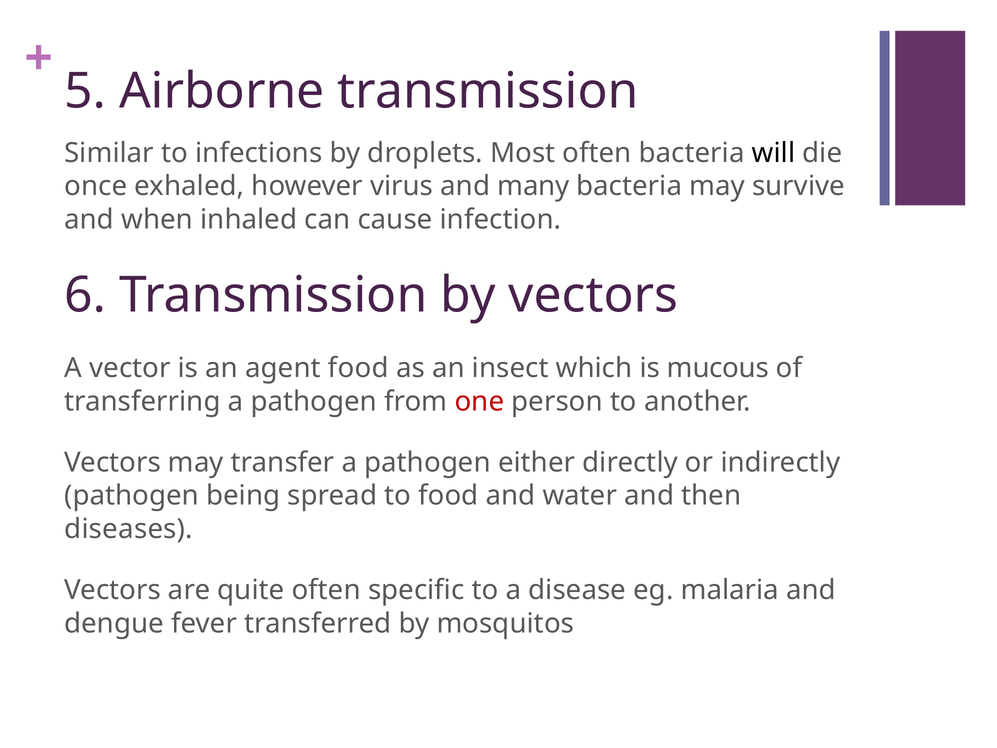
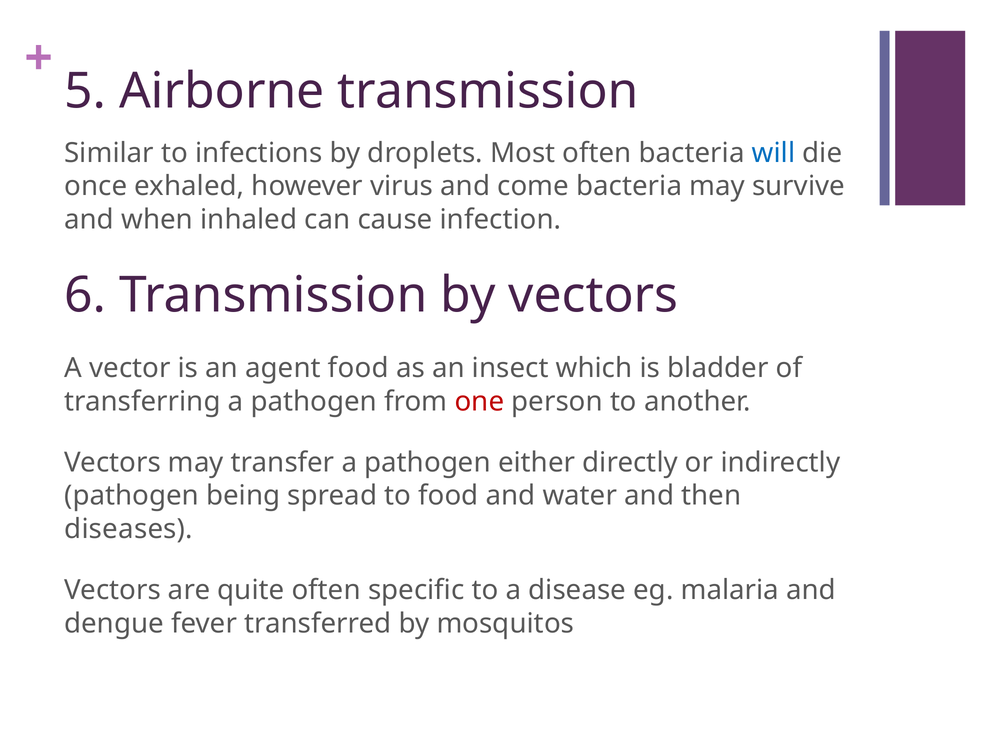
will colour: black -> blue (774, 153)
many: many -> come (533, 186)
mucous: mucous -> bladder (718, 368)
